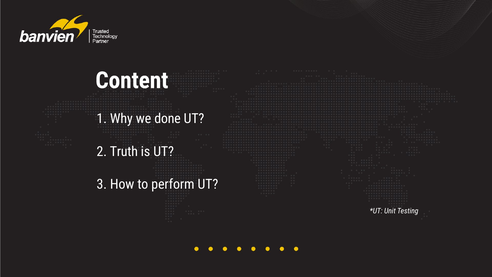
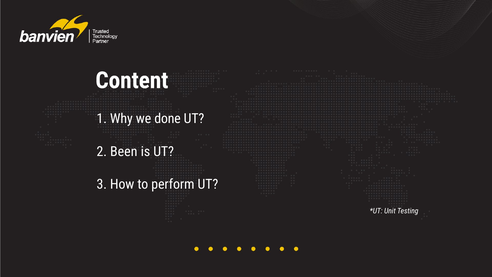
Truth: Truth -> Been (124, 151)
